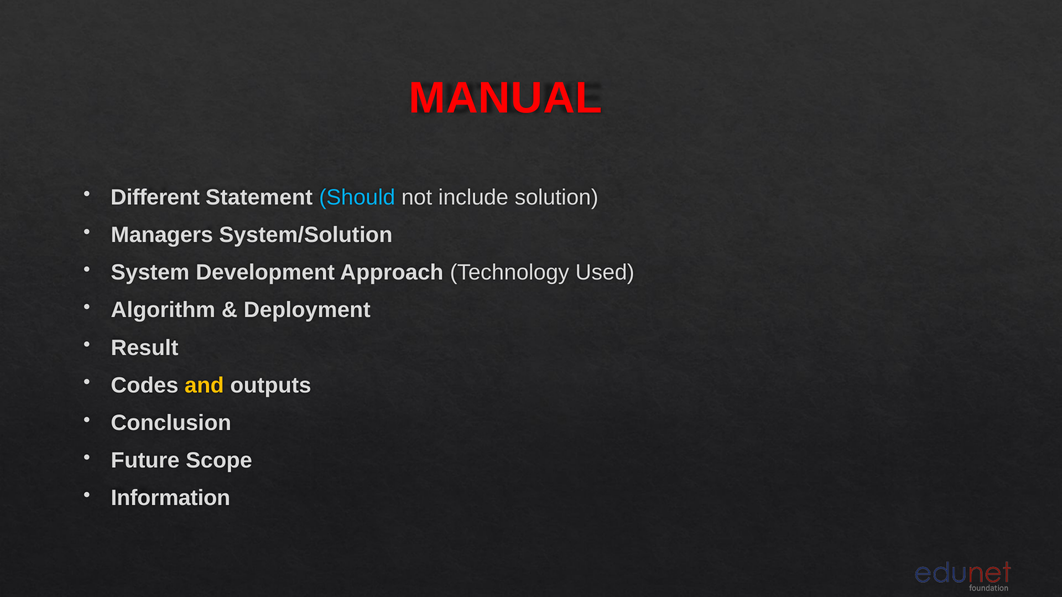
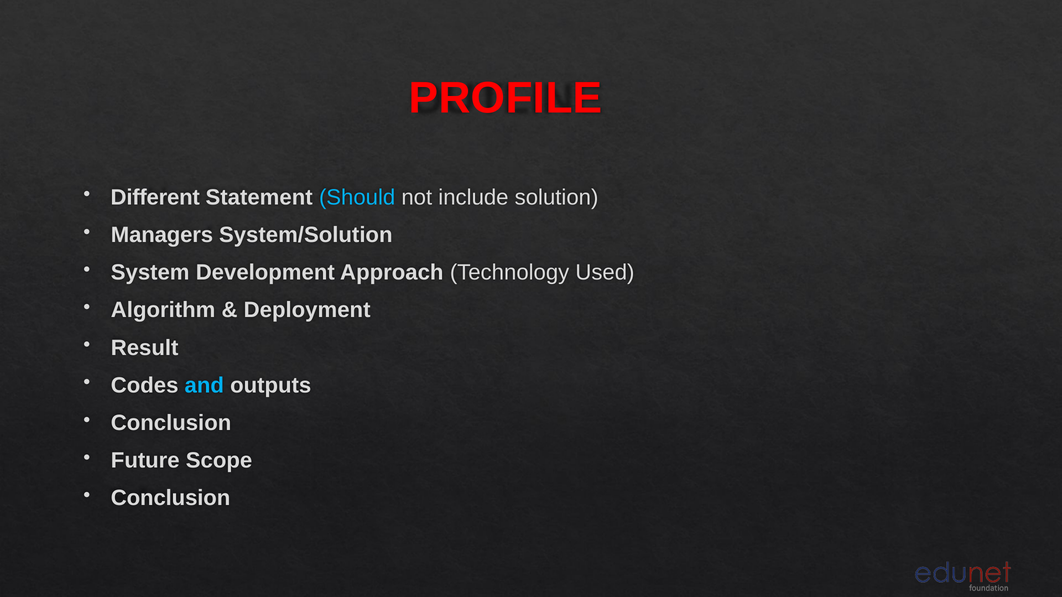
MANUAL: MANUAL -> PROFILE (506, 98)
and colour: yellow -> light blue (204, 386)
Information: Information -> Conclusion (171, 498)
